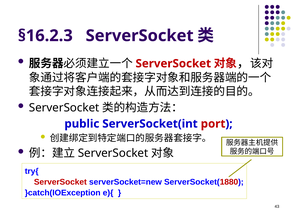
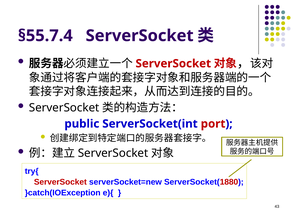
§16.2.3: §16.2.3 -> §55.7.4 (45, 36)
